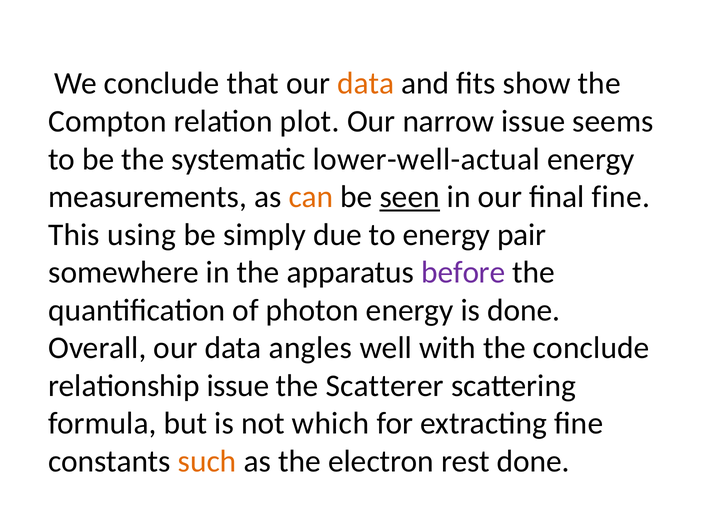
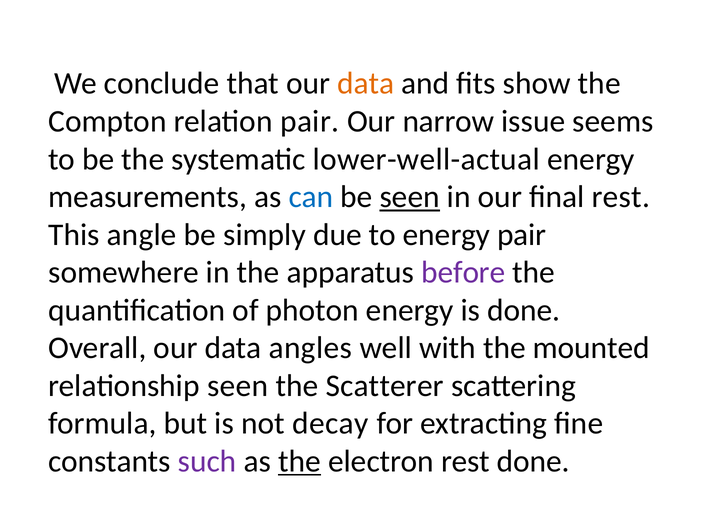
relation plot: plot -> pair (310, 121)
can colour: orange -> blue (311, 197)
final fine: fine -> rest (621, 197)
using: using -> angle (142, 235)
the conclude: conclude -> mounted (591, 348)
relationship issue: issue -> seen (238, 386)
which: which -> decay (330, 424)
such colour: orange -> purple (207, 461)
the underline: none -> present (300, 461)
